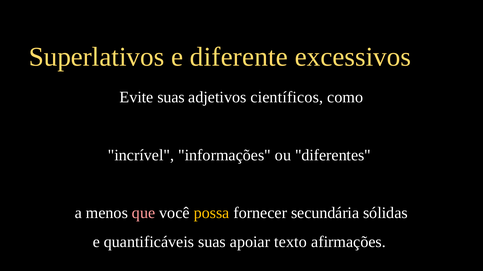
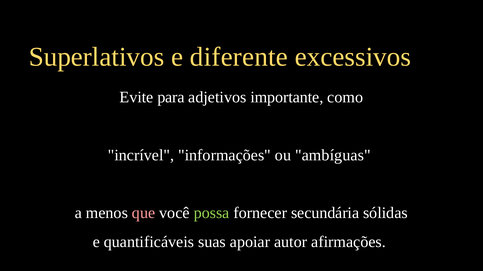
Evite suas: suas -> para (171, 98)
científicos: científicos -> importante (287, 98)
diferentes: diferentes -> ambíguas (333, 155)
possa colour: yellow -> light green (212, 213)
texto: texto -> autor (291, 242)
